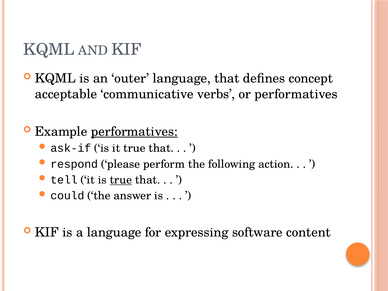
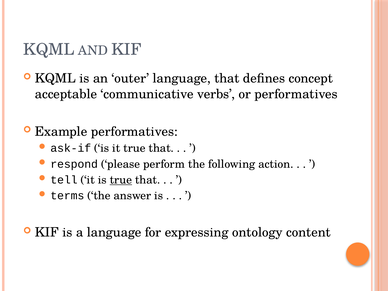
performatives underline: present -> none (134, 132)
could: could -> terms (67, 196)
software: software -> ontology (257, 232)
